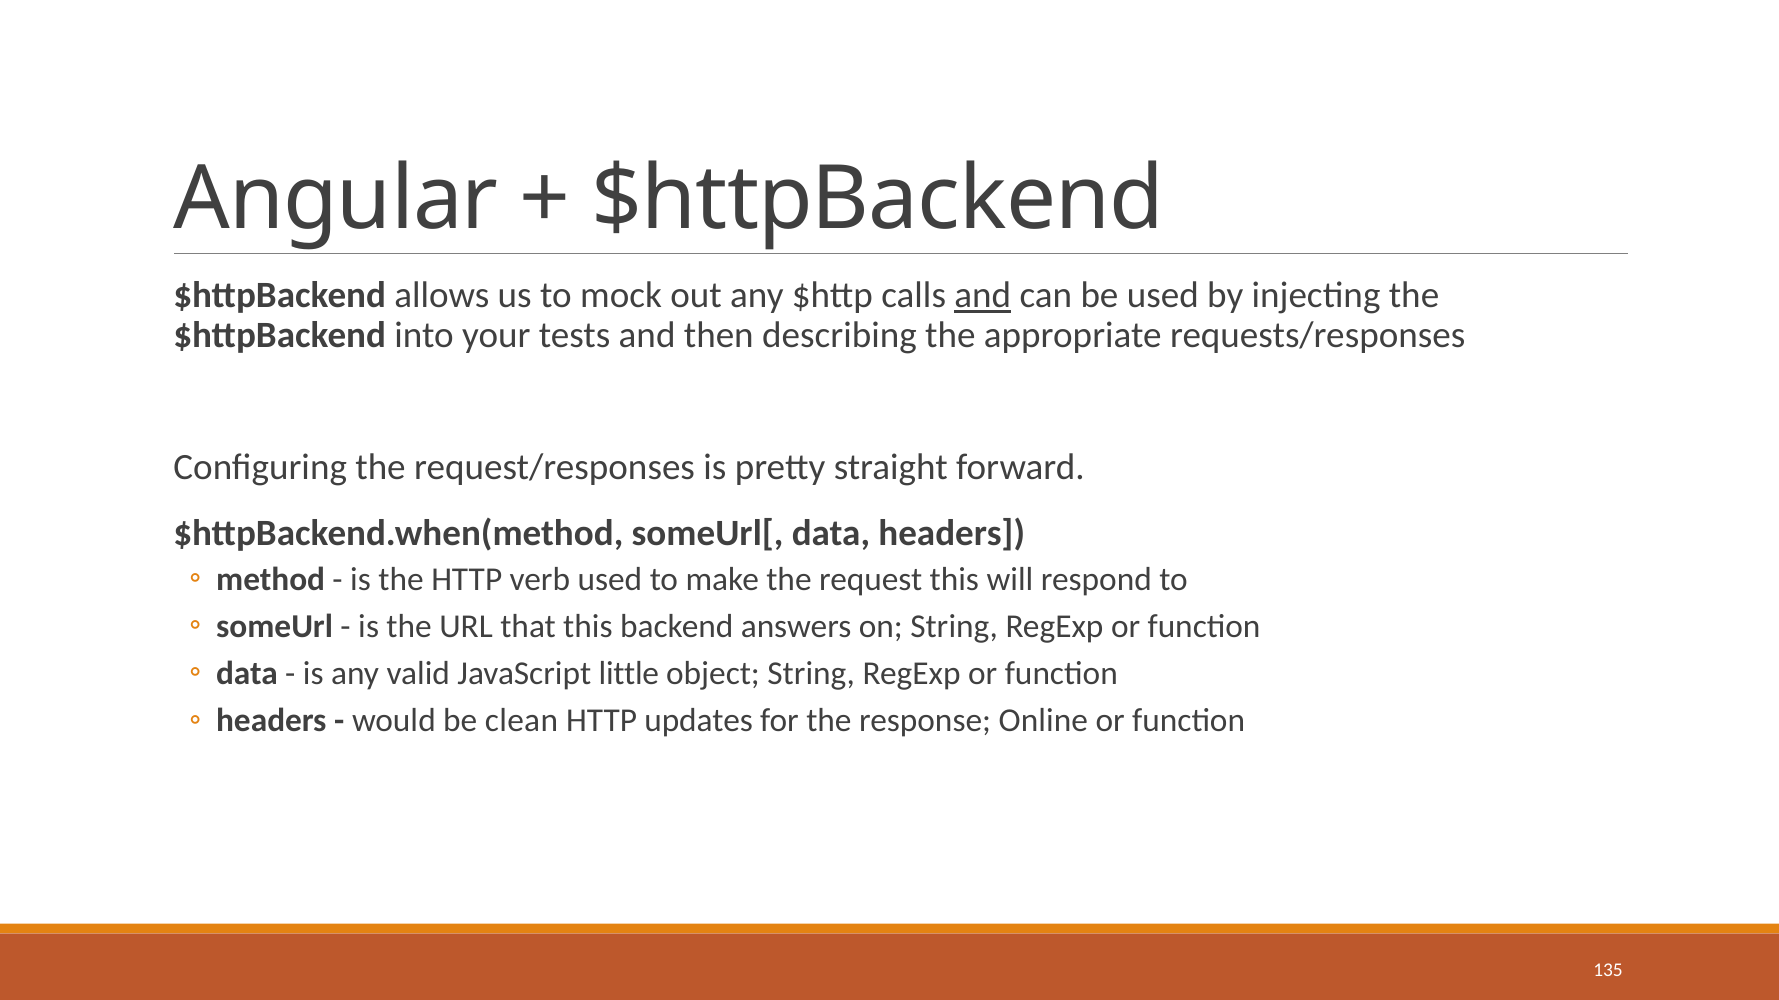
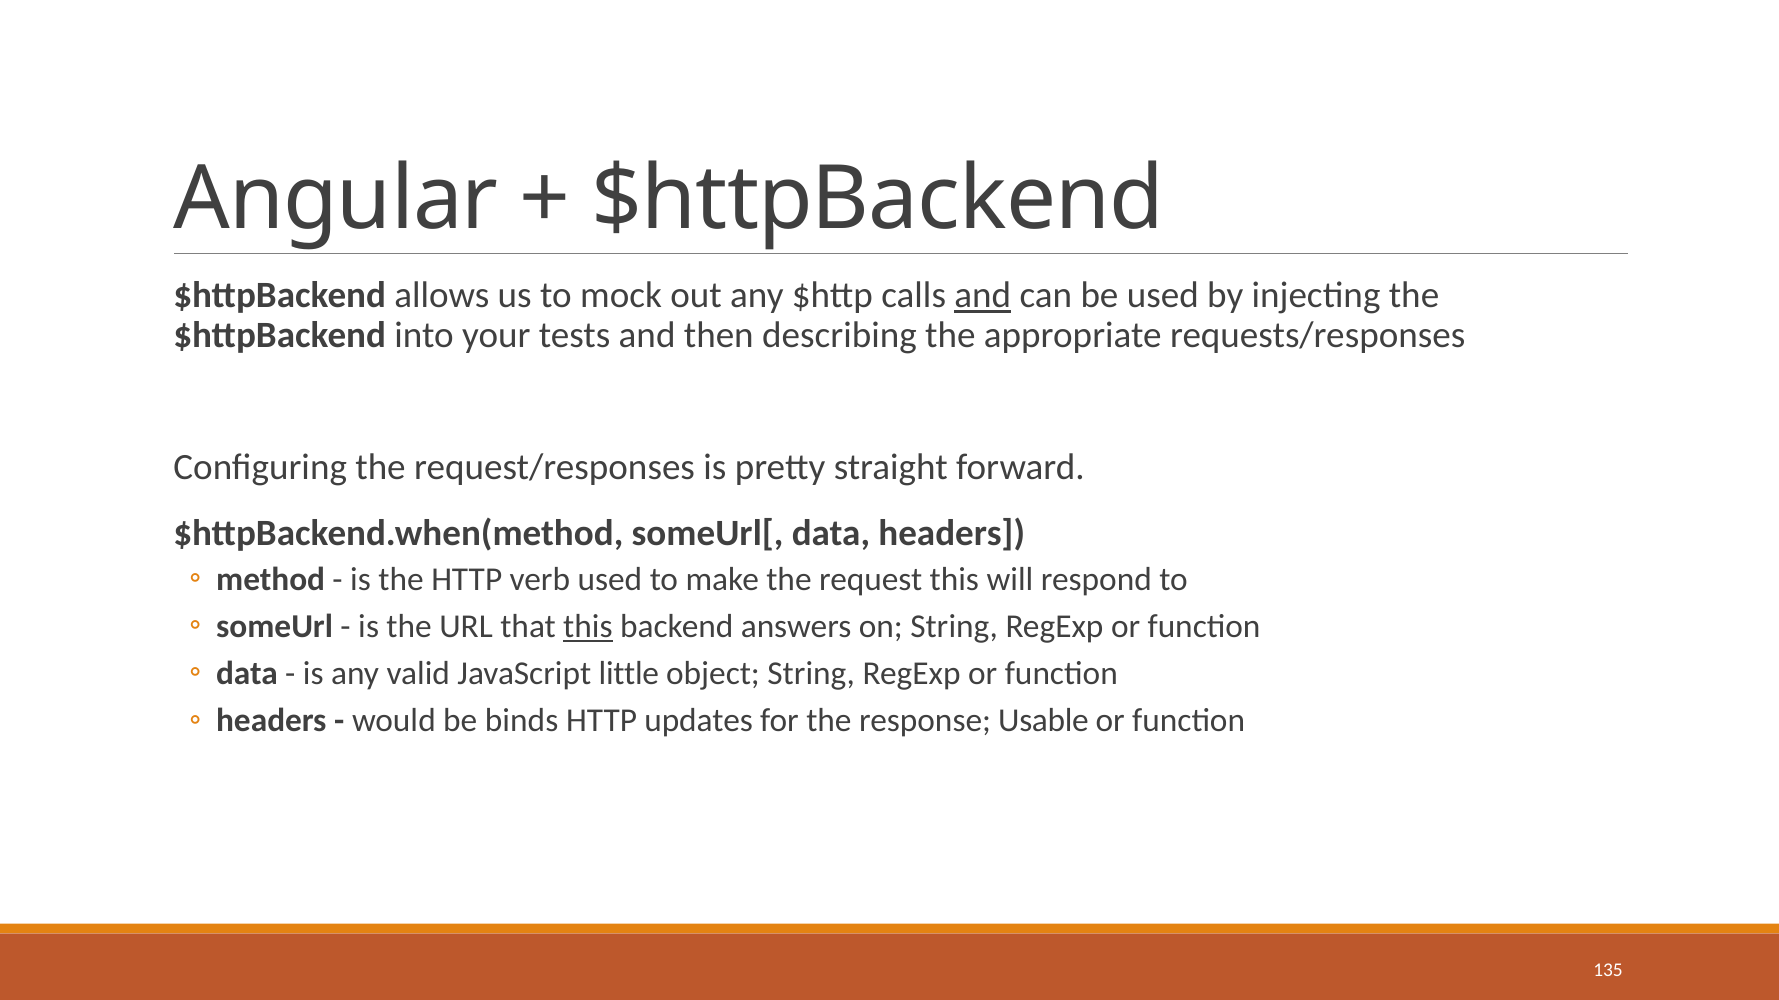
this underline: none -> present (588, 627)
clean: clean -> binds (522, 721)
Online: Online -> Usable (1043, 721)
